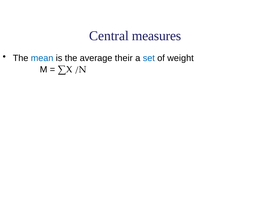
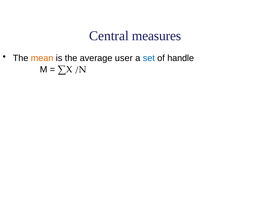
mean colour: blue -> orange (42, 58)
their: their -> user (124, 58)
weight: weight -> handle (181, 58)
